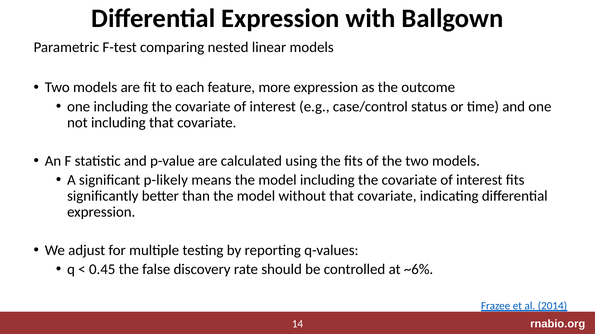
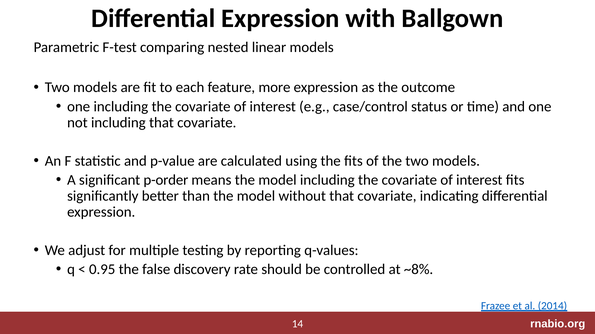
p-likely: p-likely -> p-order (166, 180)
0.45: 0.45 -> 0.95 (102, 270)
~6%: ~6% -> ~8% (419, 270)
